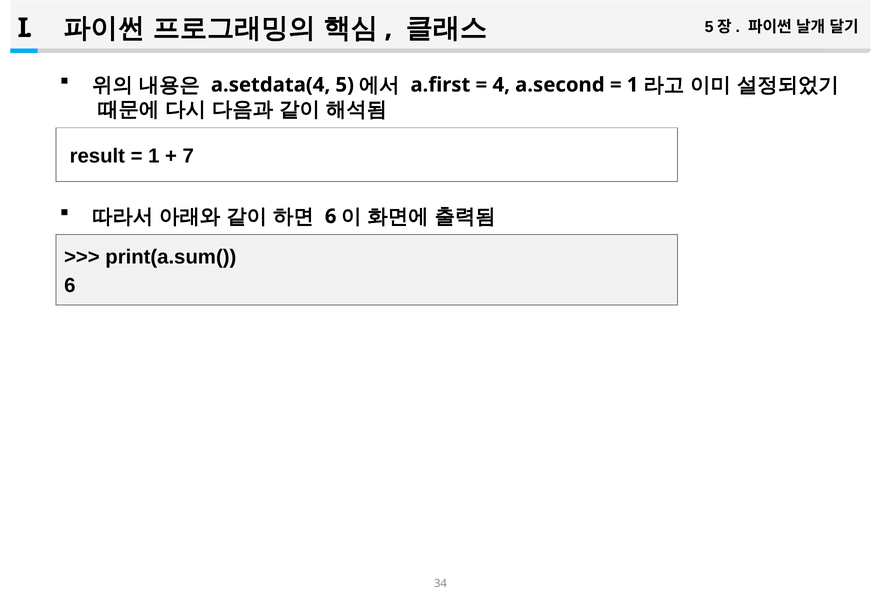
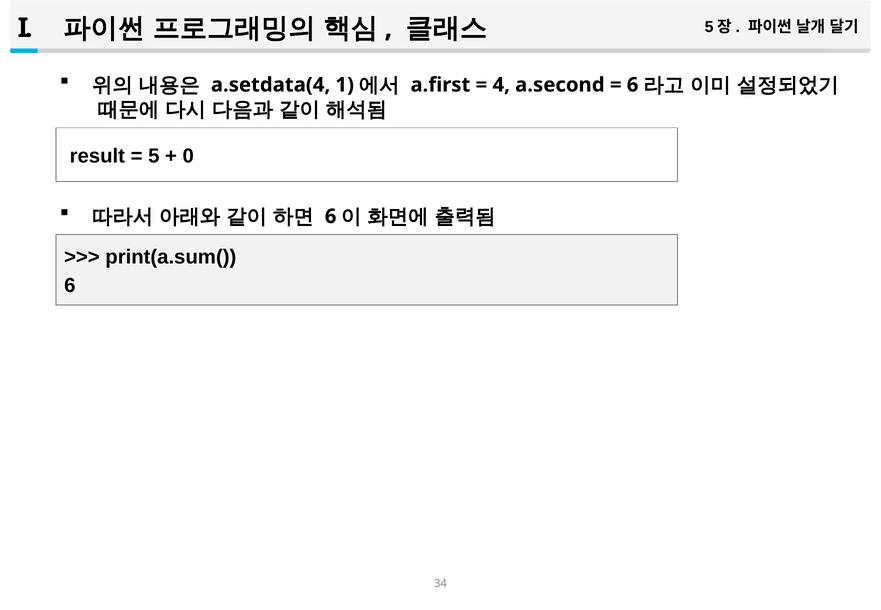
5: 5 -> 1 (345, 85)
1: 1 -> 6 (633, 85)
1: 1 -> 5 (154, 156)
7: 7 -> 0 (188, 156)
